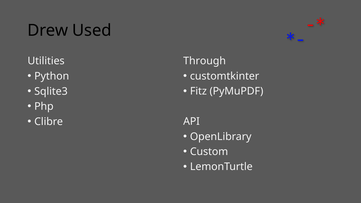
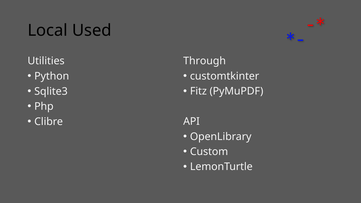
Drew: Drew -> Local (48, 30)
